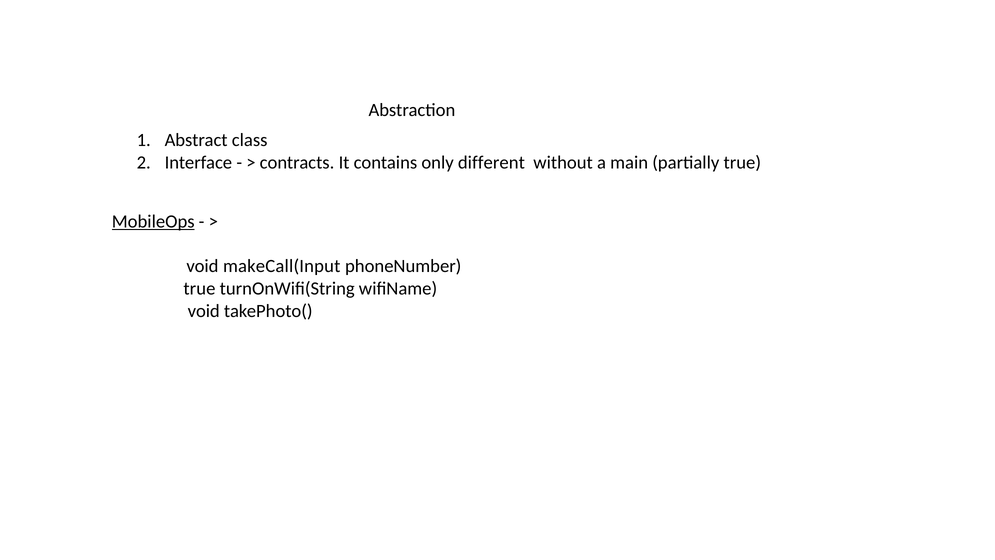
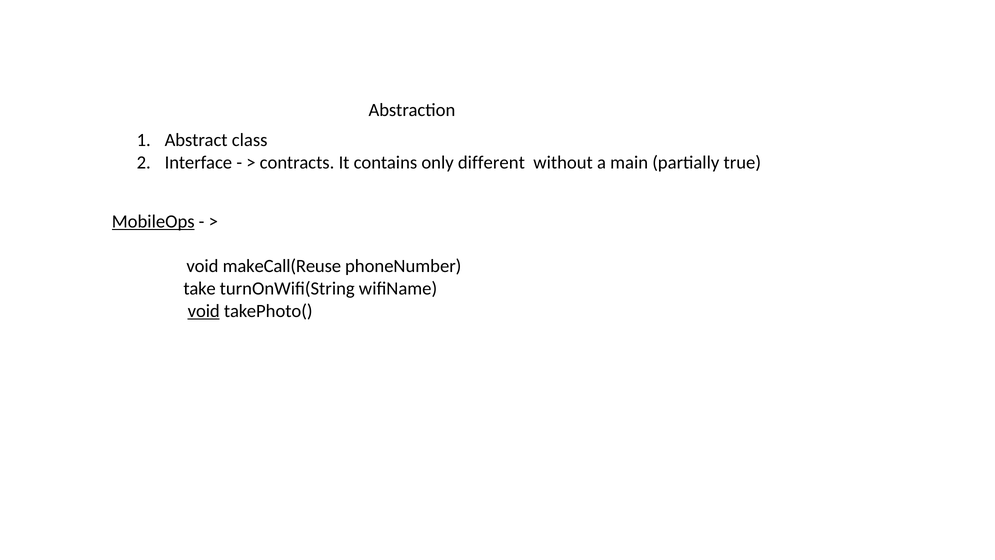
makeCall(Input: makeCall(Input -> makeCall(Reuse (282, 266)
true: true -> take (200, 289)
void underline: none -> present (204, 311)
